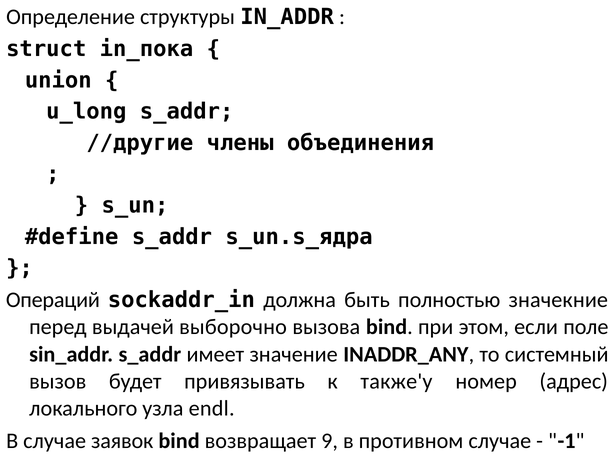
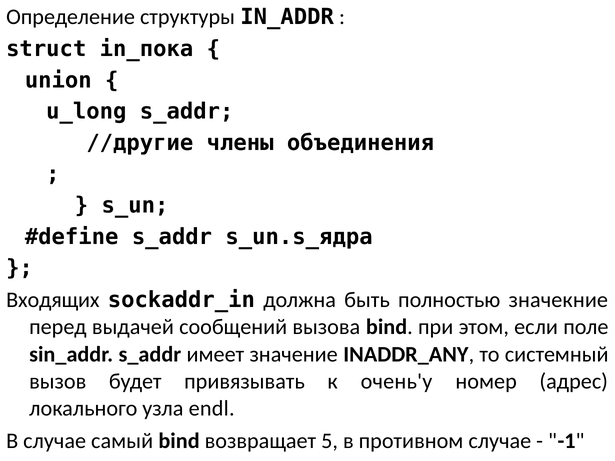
Операций: Операций -> Входящих (53, 300)
выборочно: выборочно -> сообщений (233, 327)
также'у: также'у -> очень'у (396, 382)
заявок: заявок -> самый (122, 441)
9: 9 -> 5 (330, 441)
